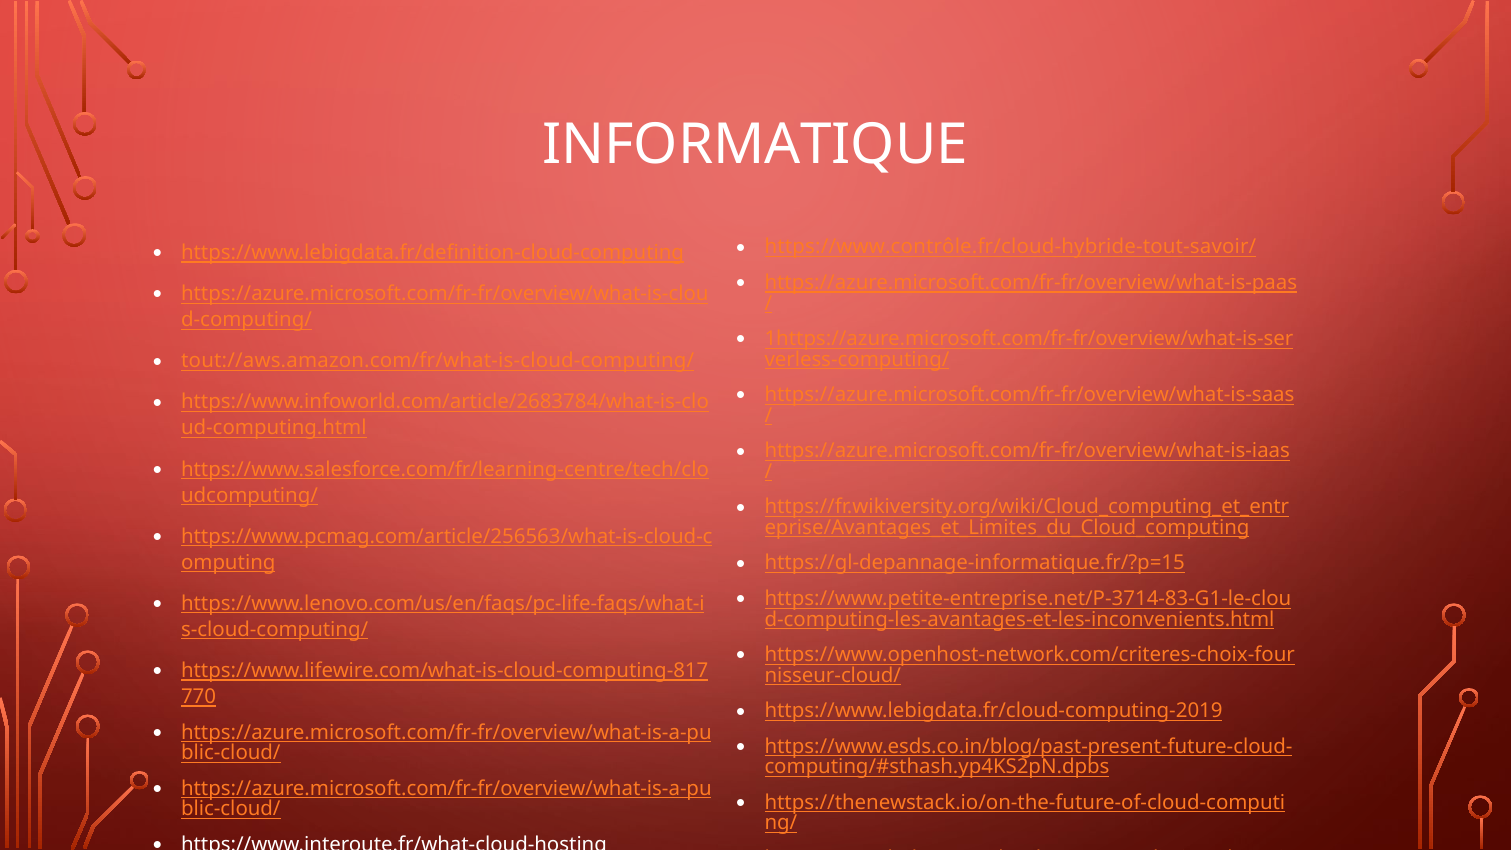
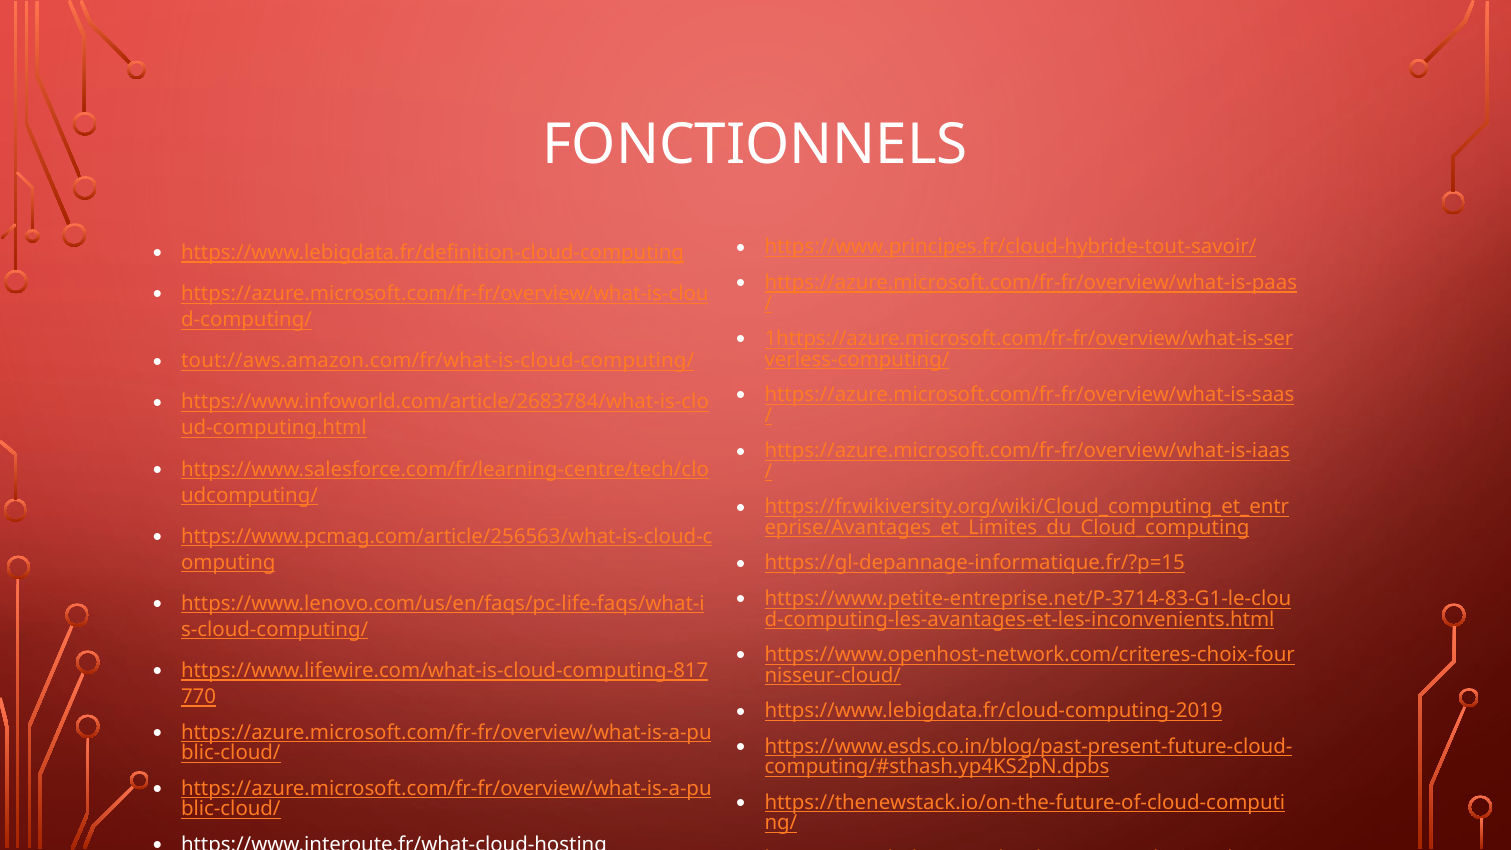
INFORMATIQUE: INFORMATIQUE -> FONCTIONNELS (755, 145)
https://www.contrôle.fr/cloud-hybride-tout-savoir/: https://www.contrôle.fr/cloud-hybride-tout-savoir/ -> https://www.principes.fr/cloud-hybride-tout-savoir/ (1011, 247)
